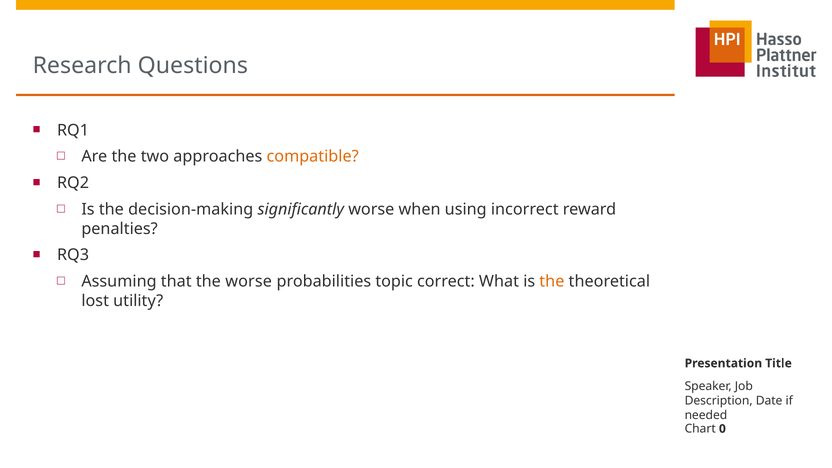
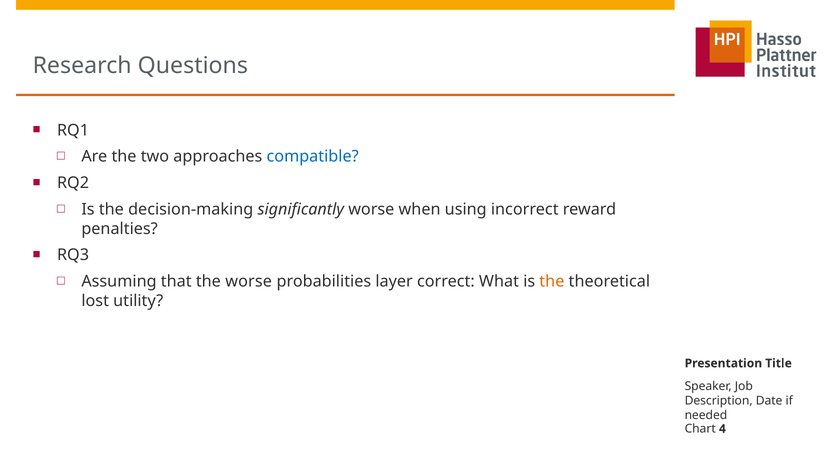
compatible colour: orange -> blue (313, 157)
topic: topic -> layer (394, 281)
0: 0 -> 4 (722, 429)
